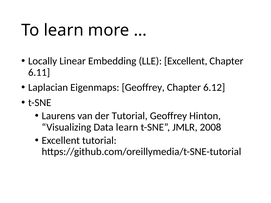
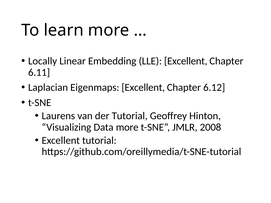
Eigenmaps Geoffrey: Geoffrey -> Excellent (143, 88)
Data learn: learn -> more (127, 127)
